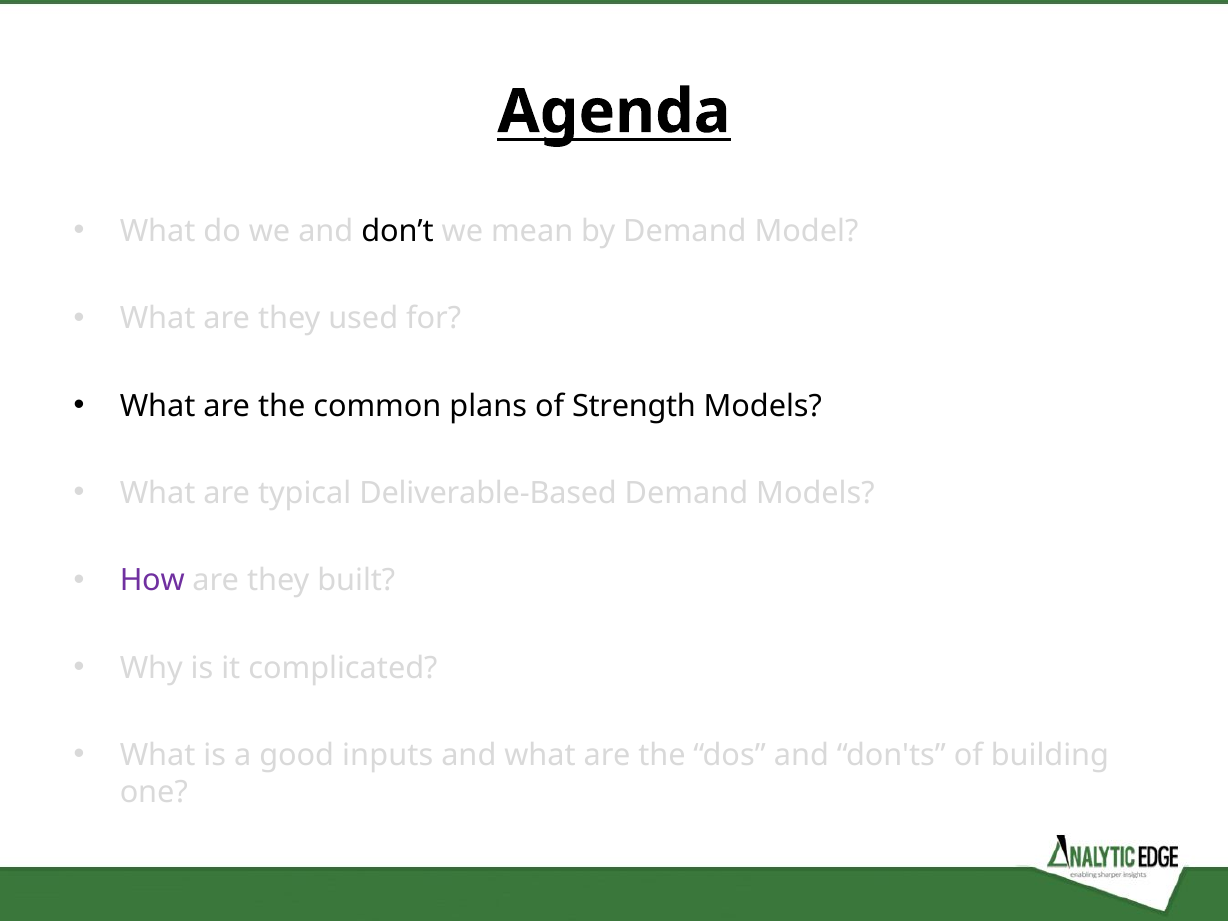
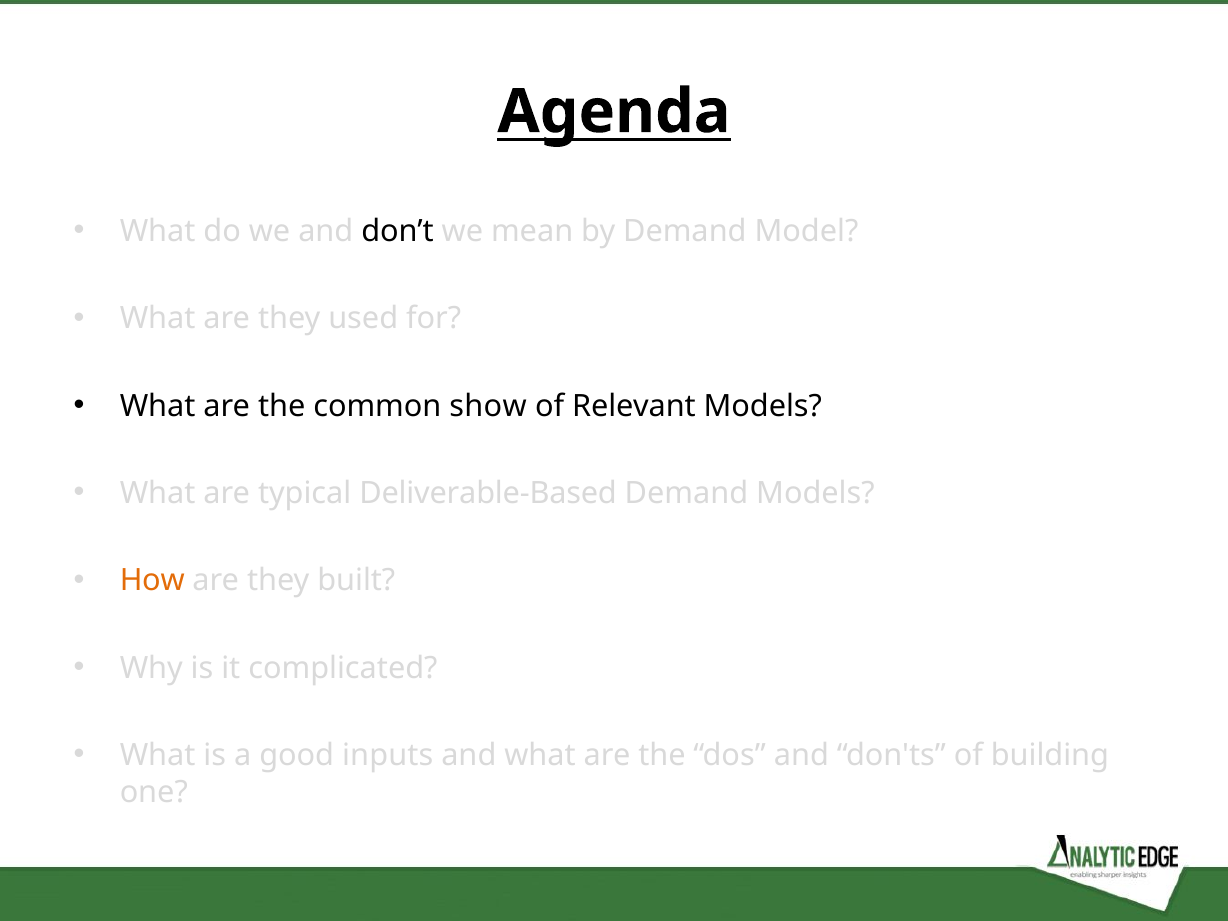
plans: plans -> show (488, 406)
Strength: Strength -> Relevant (634, 406)
How colour: purple -> orange (152, 581)
